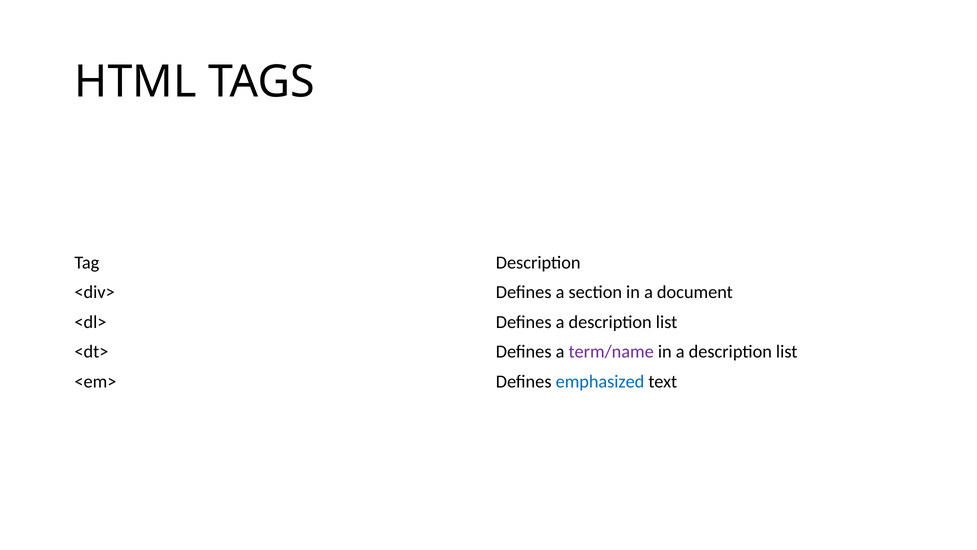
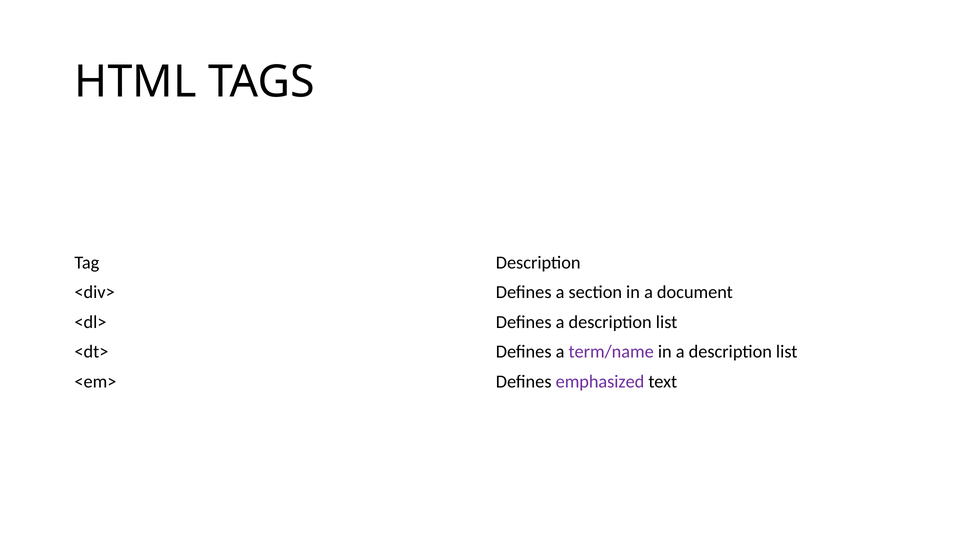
emphasized colour: blue -> purple (600, 381)
